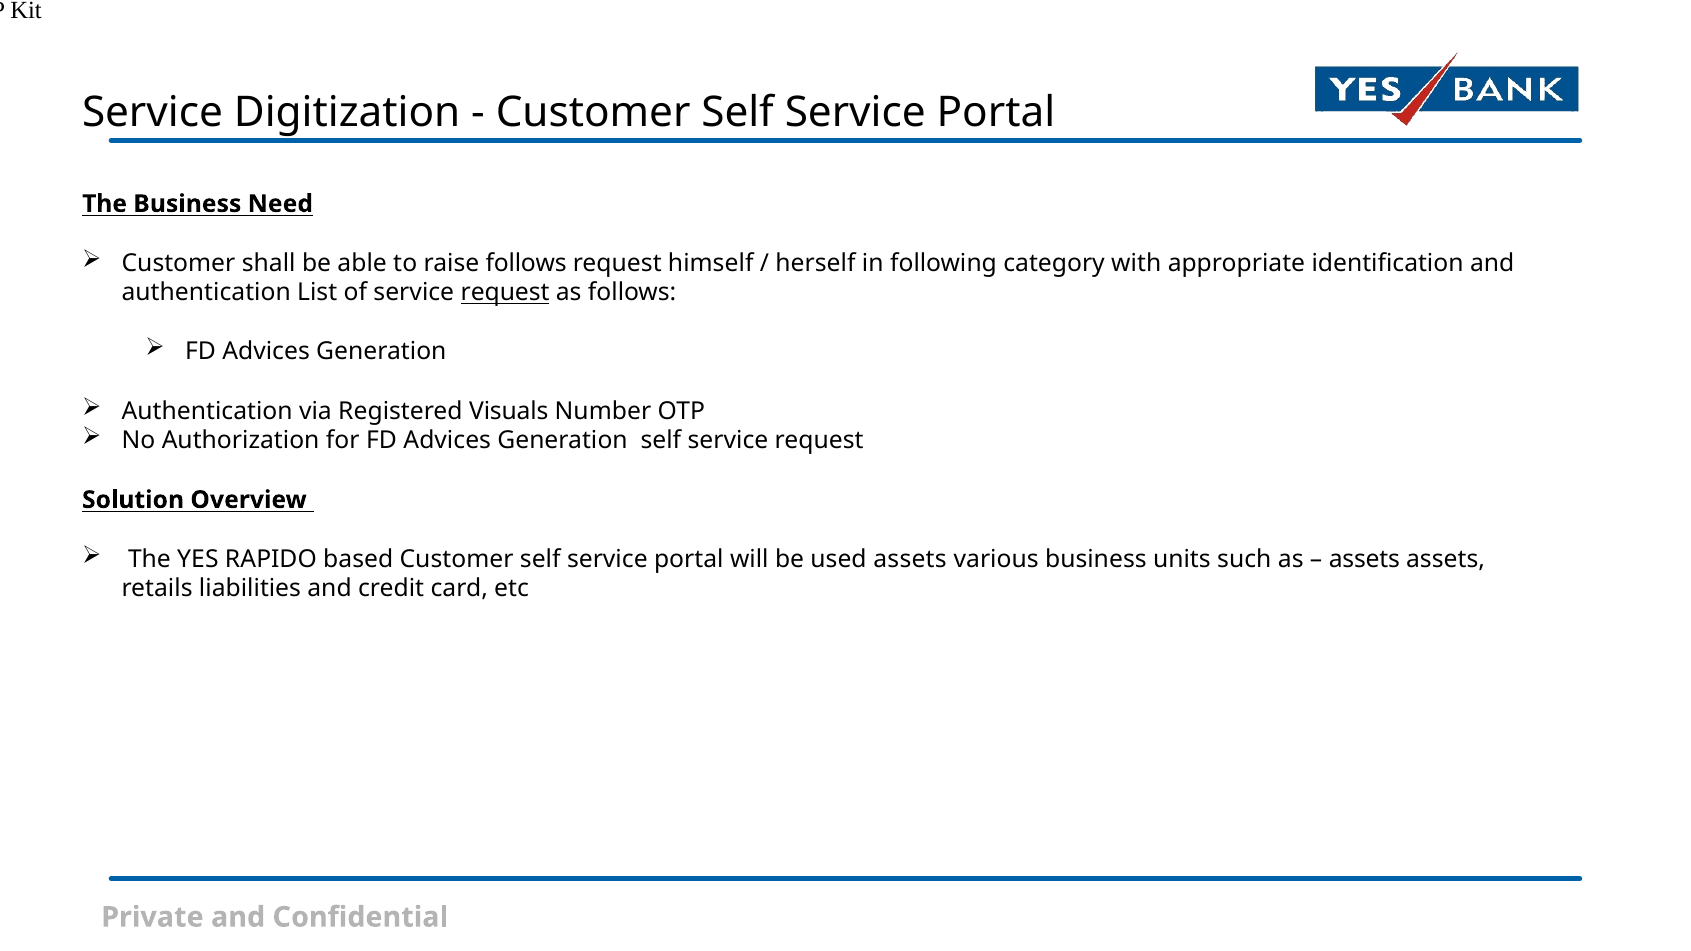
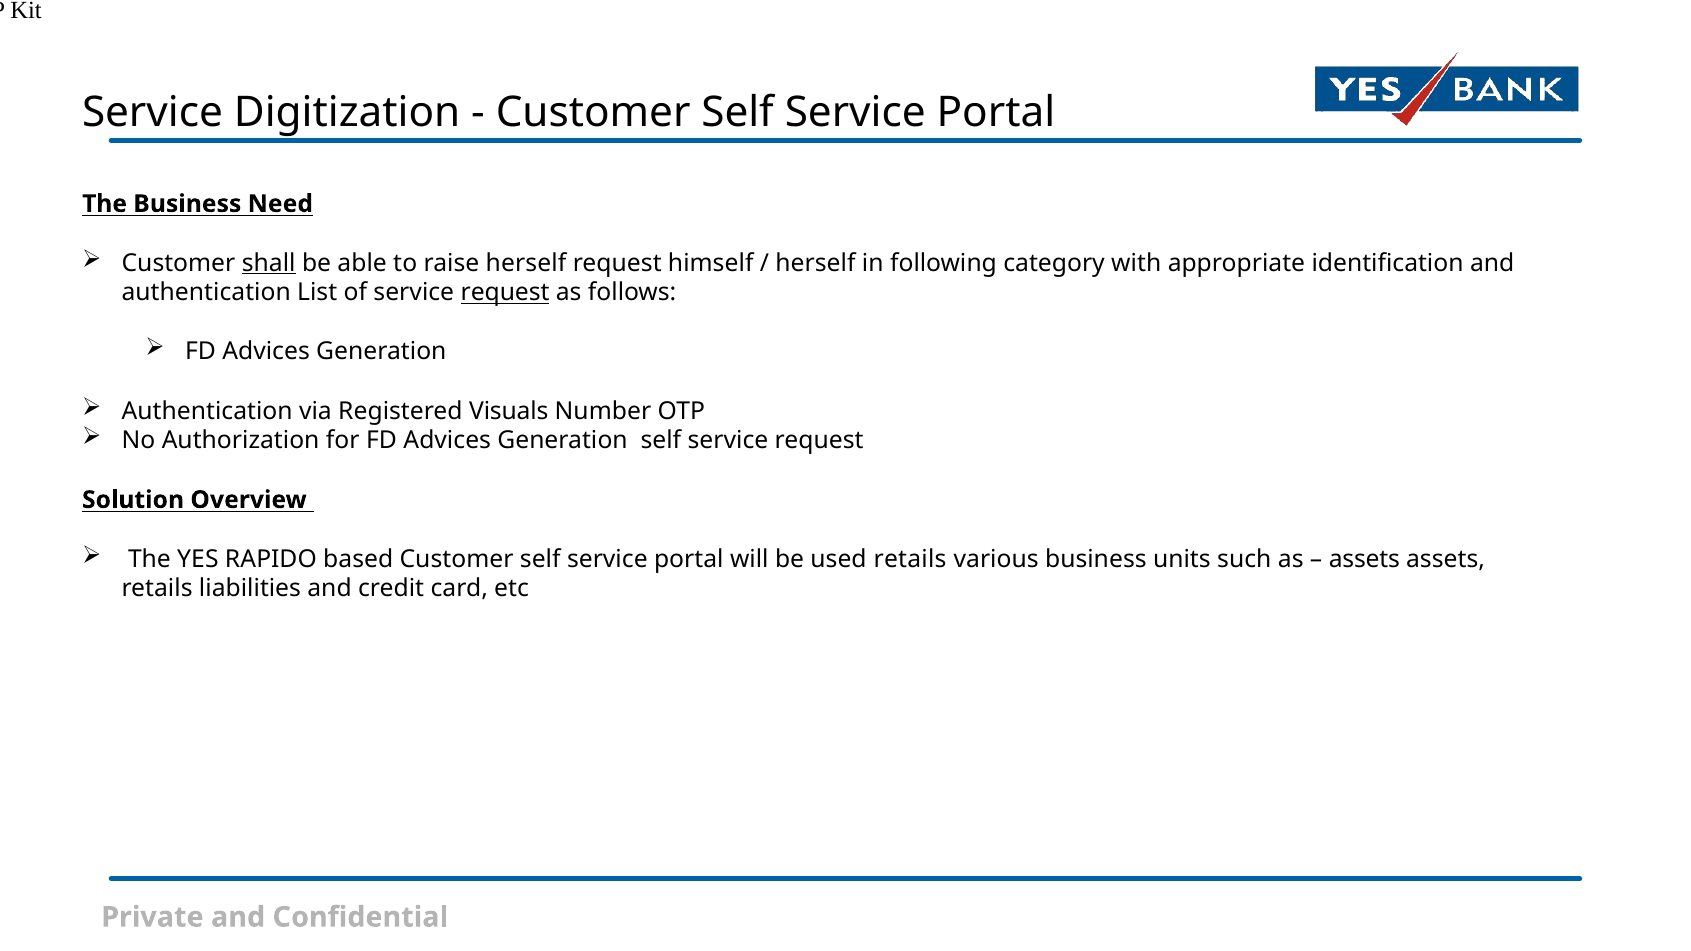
shall underline: none -> present (269, 263)
raise follows: follows -> herself (526, 263)
used assets: assets -> retails (910, 559)
